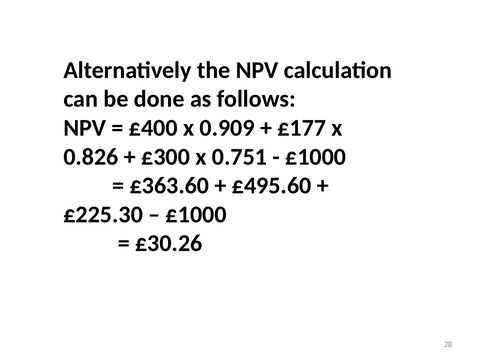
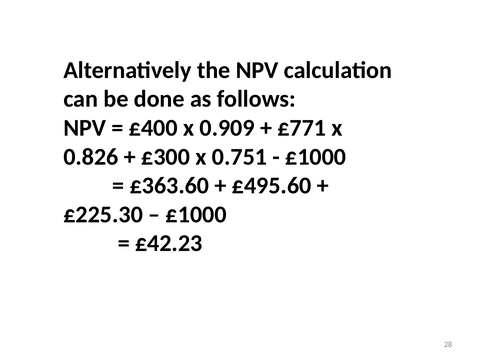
£177: £177 -> £771 (302, 128)
£30.26: £30.26 -> £42.23 (169, 243)
